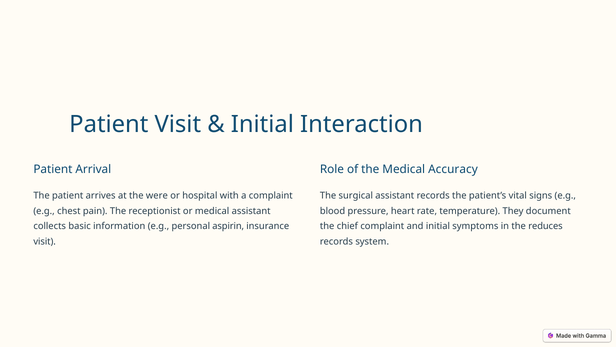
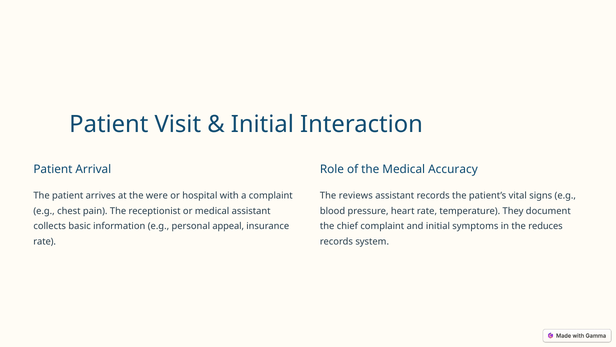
surgical: surgical -> reviews (356, 195)
aspirin: aspirin -> appeal (228, 226)
visit: visit -> rate (45, 241)
